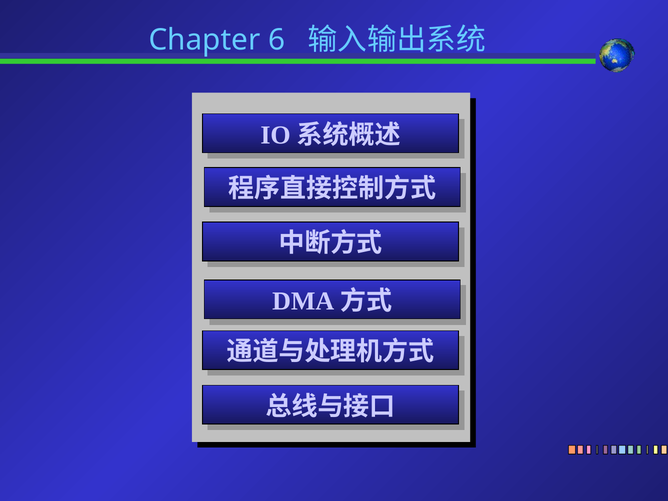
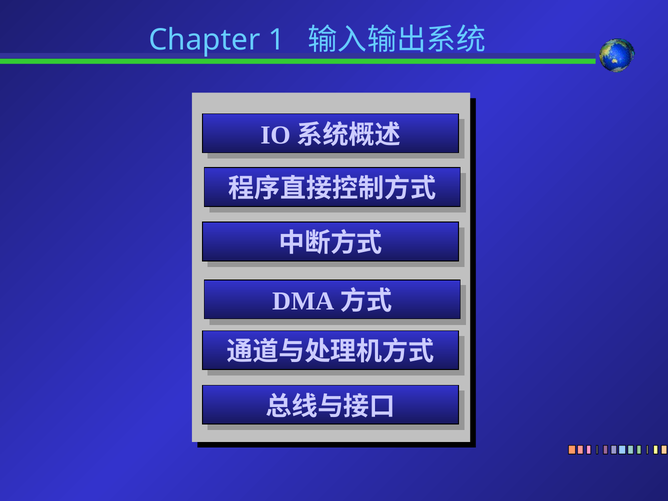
6: 6 -> 1 (277, 40)
